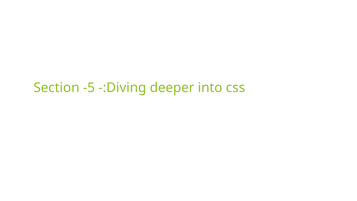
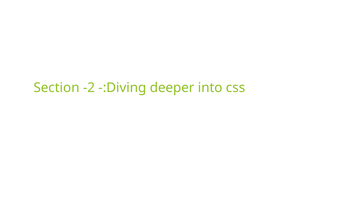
-5: -5 -> -2 (89, 88)
